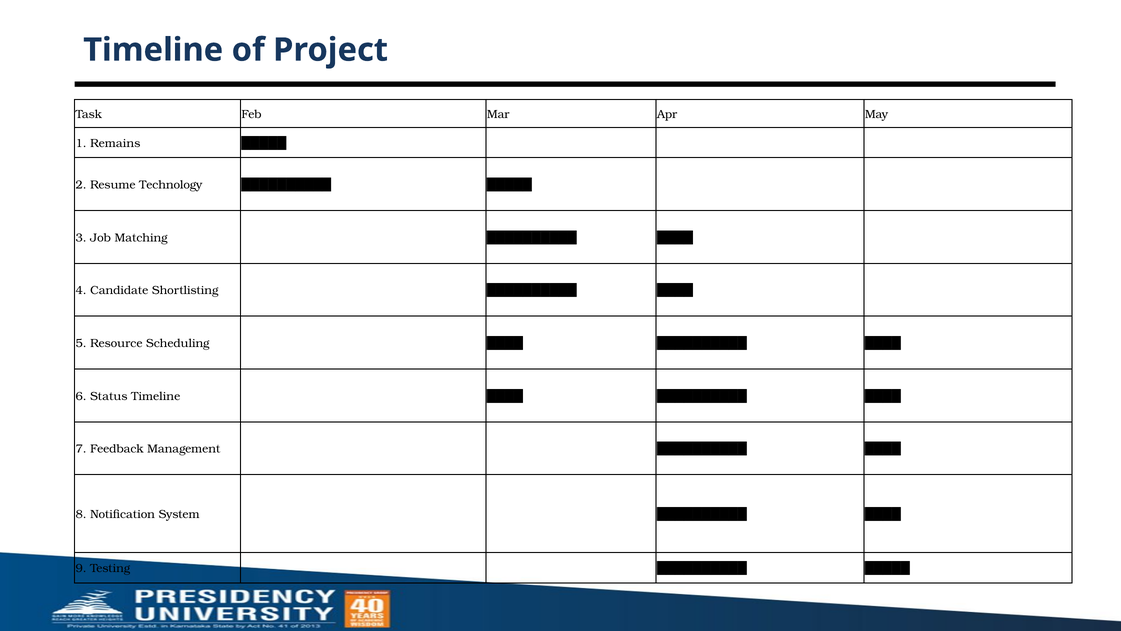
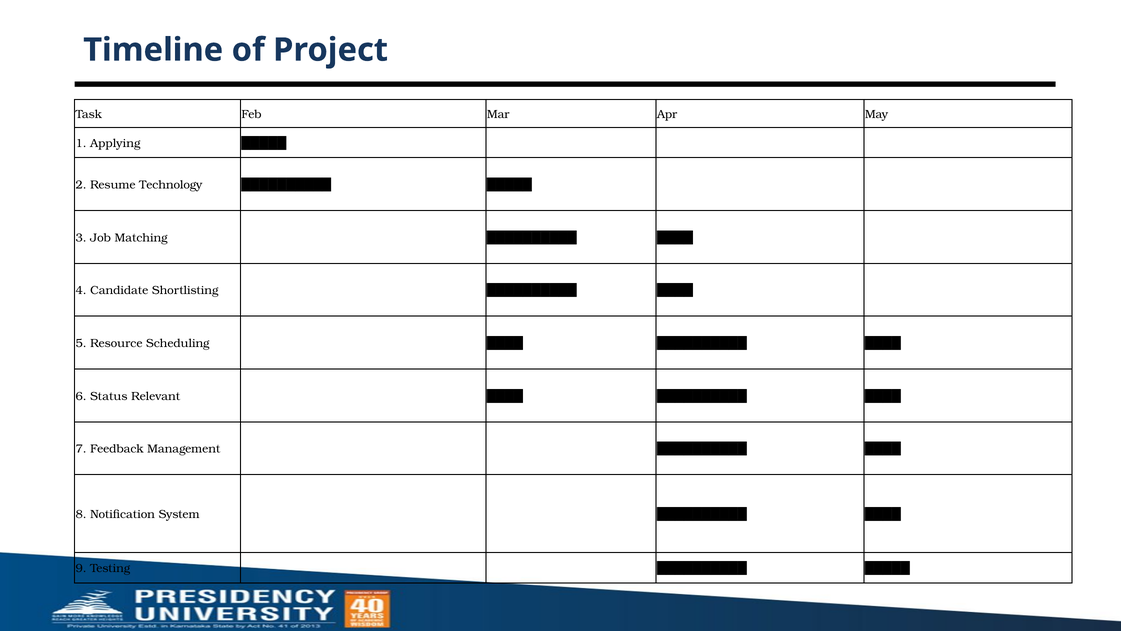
Remains: Remains -> Applying (115, 143)
Status Timeline: Timeline -> Relevant (156, 396)
